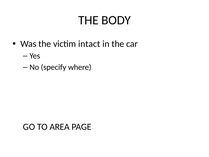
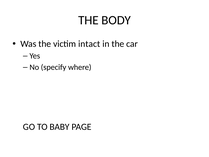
AREA: AREA -> BABY (60, 127)
